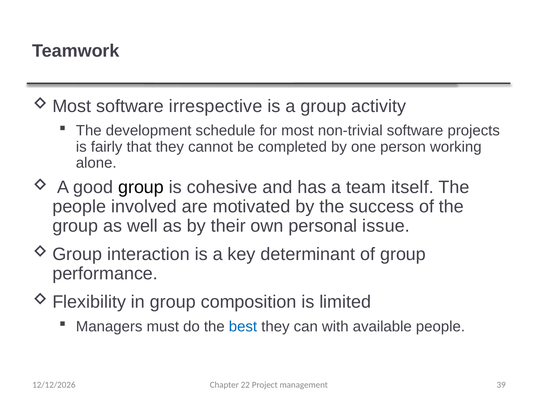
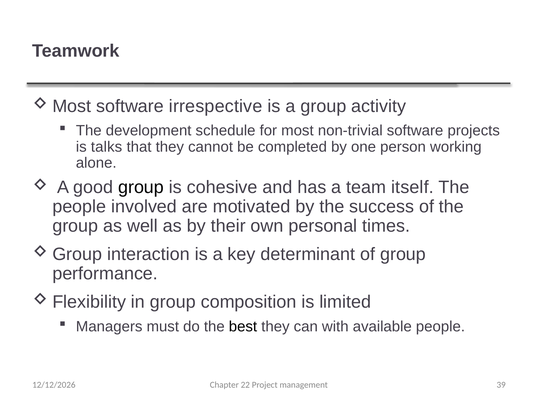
fairly: fairly -> talks (107, 147)
issue: issue -> times (386, 226)
best colour: blue -> black (243, 327)
